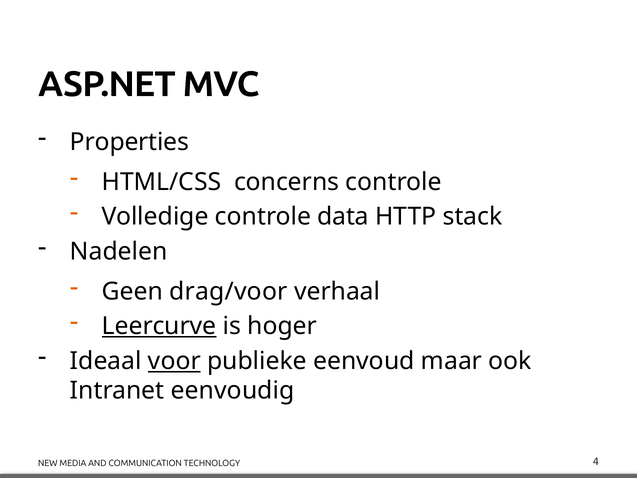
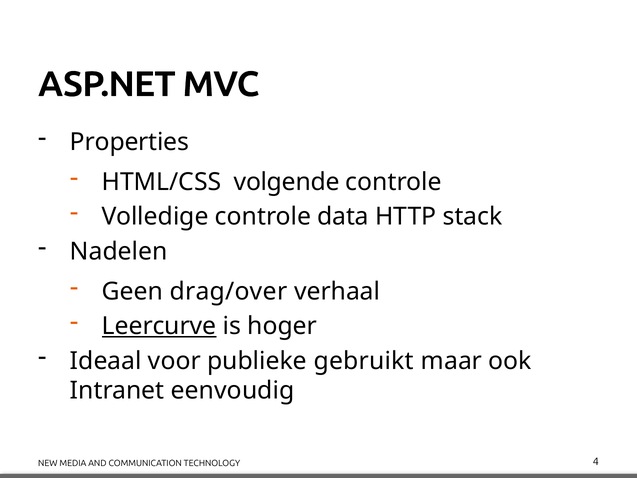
concerns: concerns -> volgende (287, 182)
drag/voor: drag/voor -> drag/over (228, 291)
voor underline: present -> none (174, 361)
eenvoud: eenvoud -> gebruikt (364, 361)
